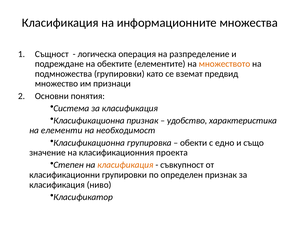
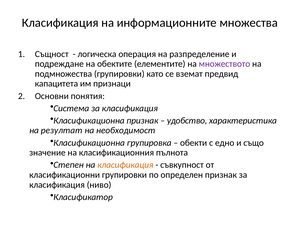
множеството colour: orange -> purple (224, 64)
множество: множество -> капацитета (56, 84)
елементи: елементи -> резултат (62, 130)
проекта: проекта -> пълнота (172, 153)
